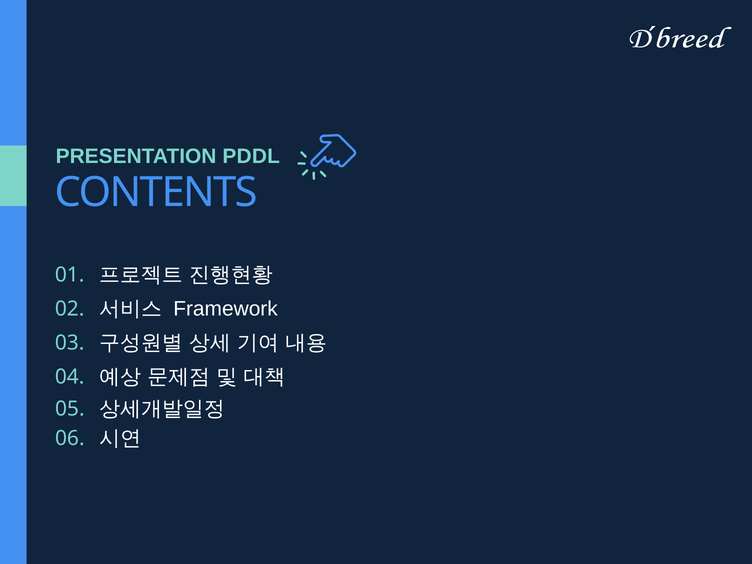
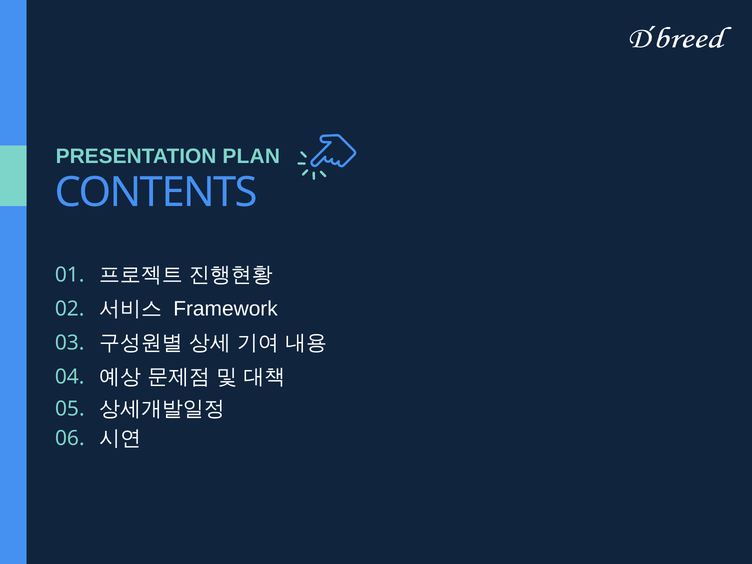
PDDL: PDDL -> PLAN (251, 157)
